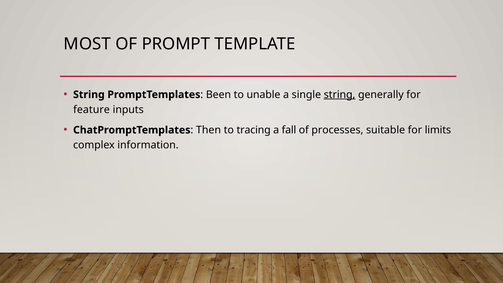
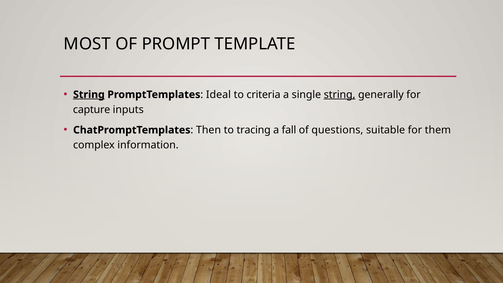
String underline: none -> present (89, 95)
Been: Been -> Ideal (218, 95)
unable: unable -> criteria (264, 95)
feature: feature -> capture (92, 110)
processes: processes -> questions (337, 130)
limits: limits -> them (438, 130)
